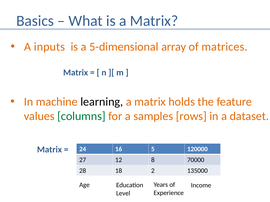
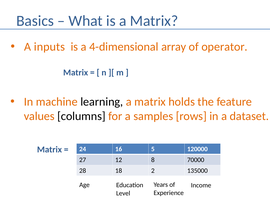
5-dimensional: 5-dimensional -> 4-dimensional (124, 47)
matrices: matrices -> operator (225, 47)
columns colour: green -> black (81, 116)
